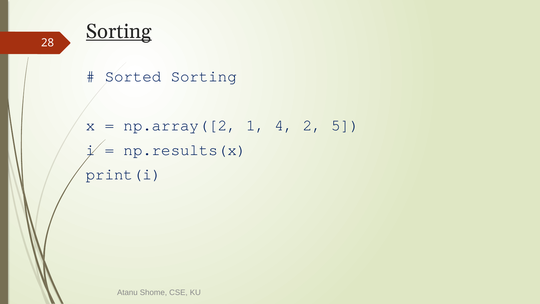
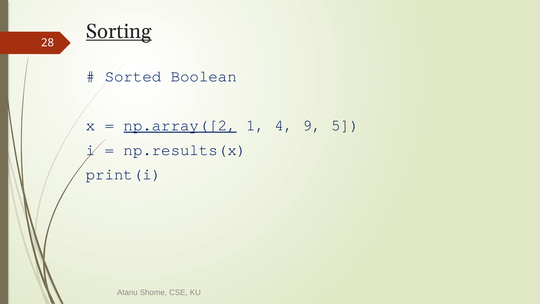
Sorted Sorting: Sorting -> Boolean (204, 76)
np.array([2 underline: none -> present (180, 125)
2: 2 -> 9 (312, 125)
